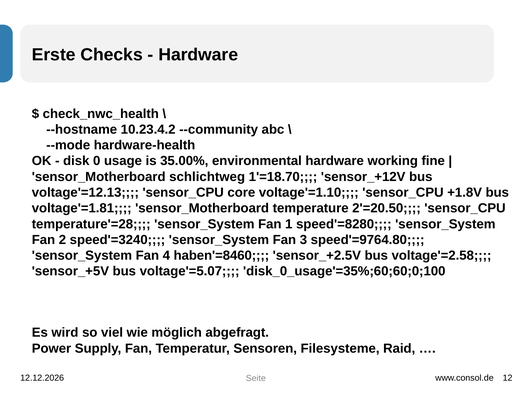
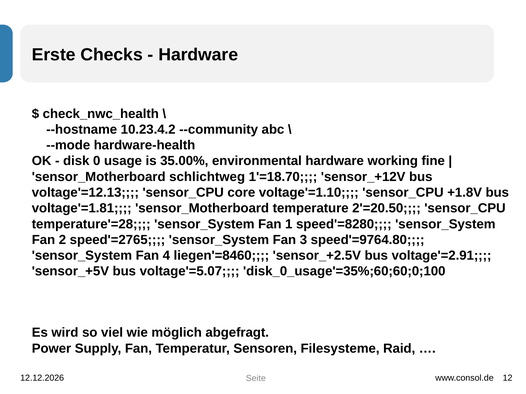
speed'=3240: speed'=3240 -> speed'=2765 (117, 240)
haben'=8460: haben'=8460 -> liegen'=8460 (221, 256)
voltage'=2.58: voltage'=2.58 -> voltage'=2.91 (442, 256)
